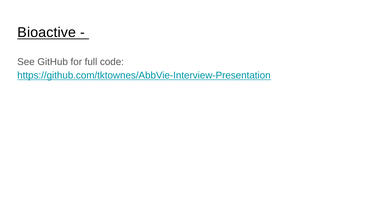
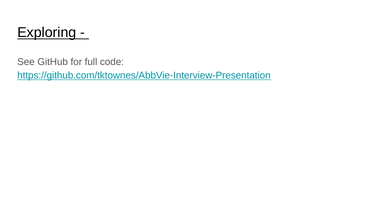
Bioactive: Bioactive -> Exploring (47, 32)
